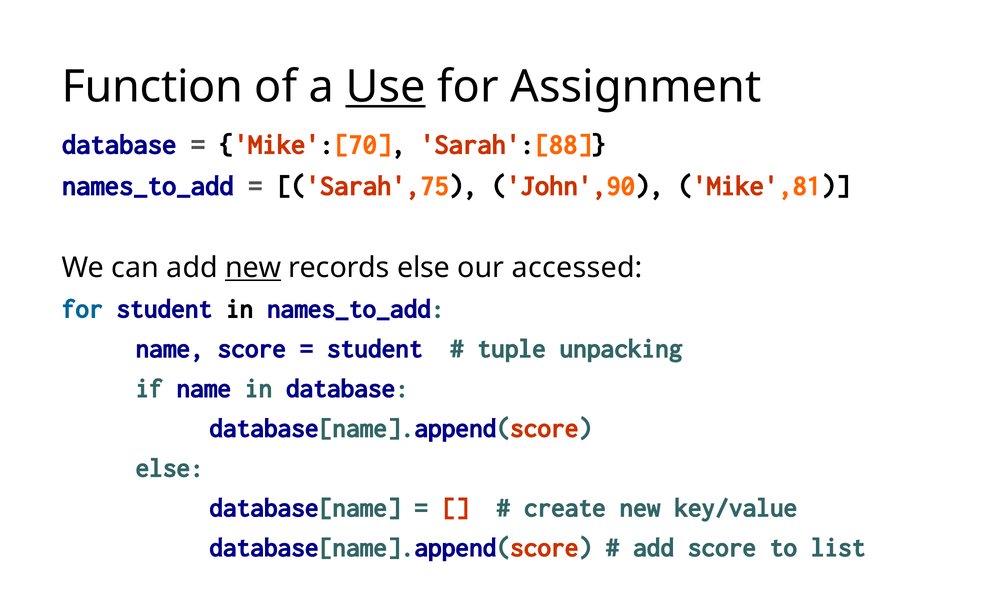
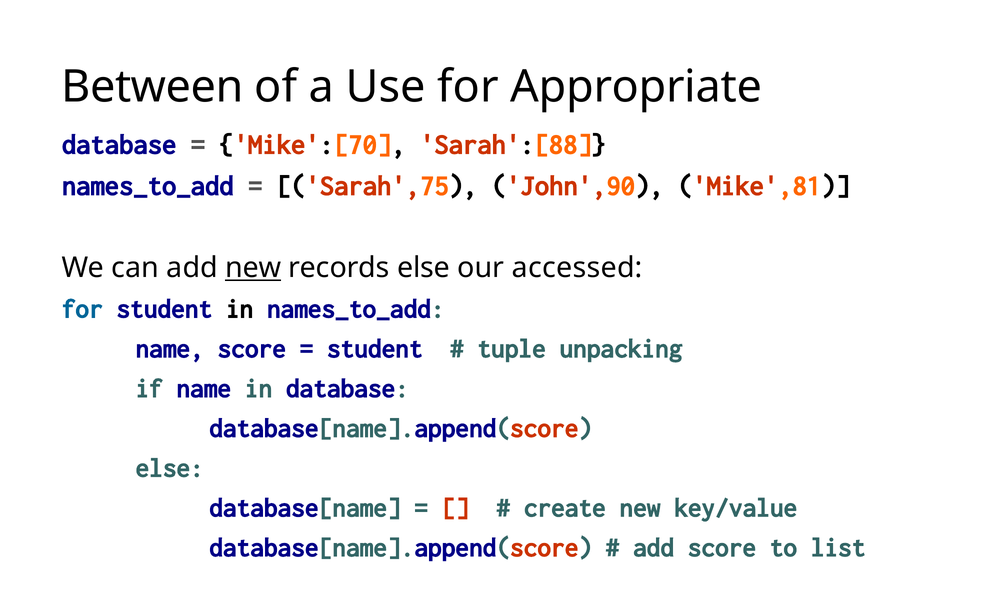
Function: Function -> Between (152, 87)
Use underline: present -> none (386, 87)
Assignment: Assignment -> Appropriate (636, 87)
